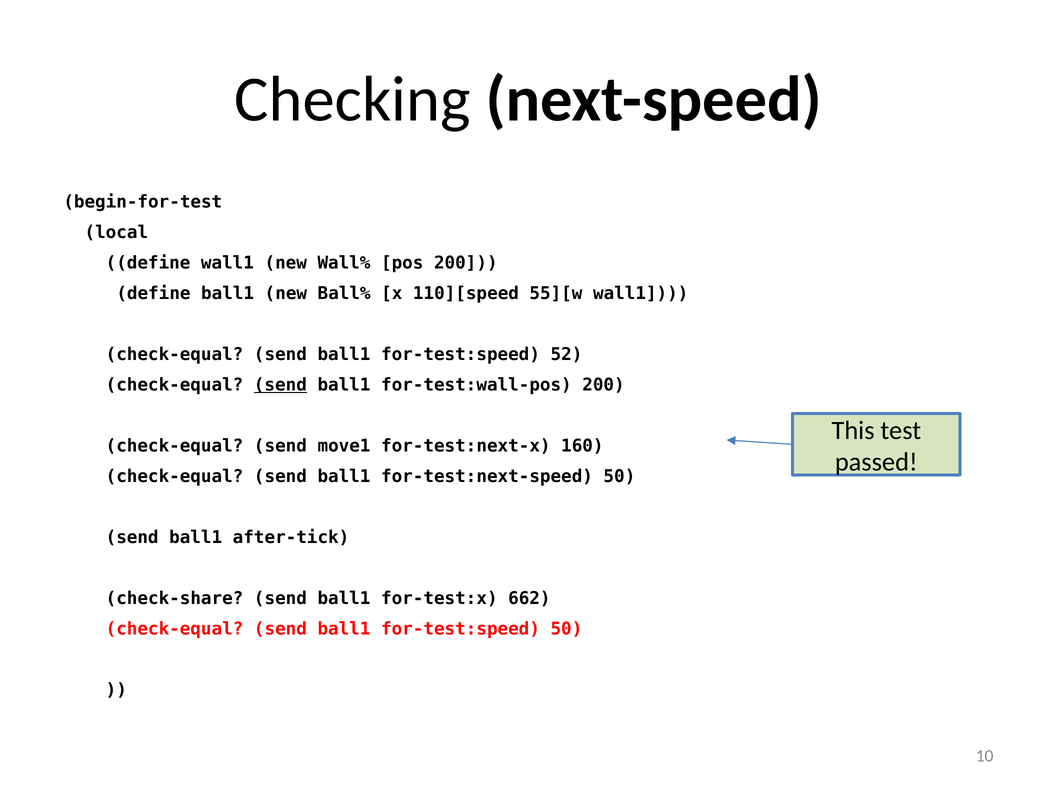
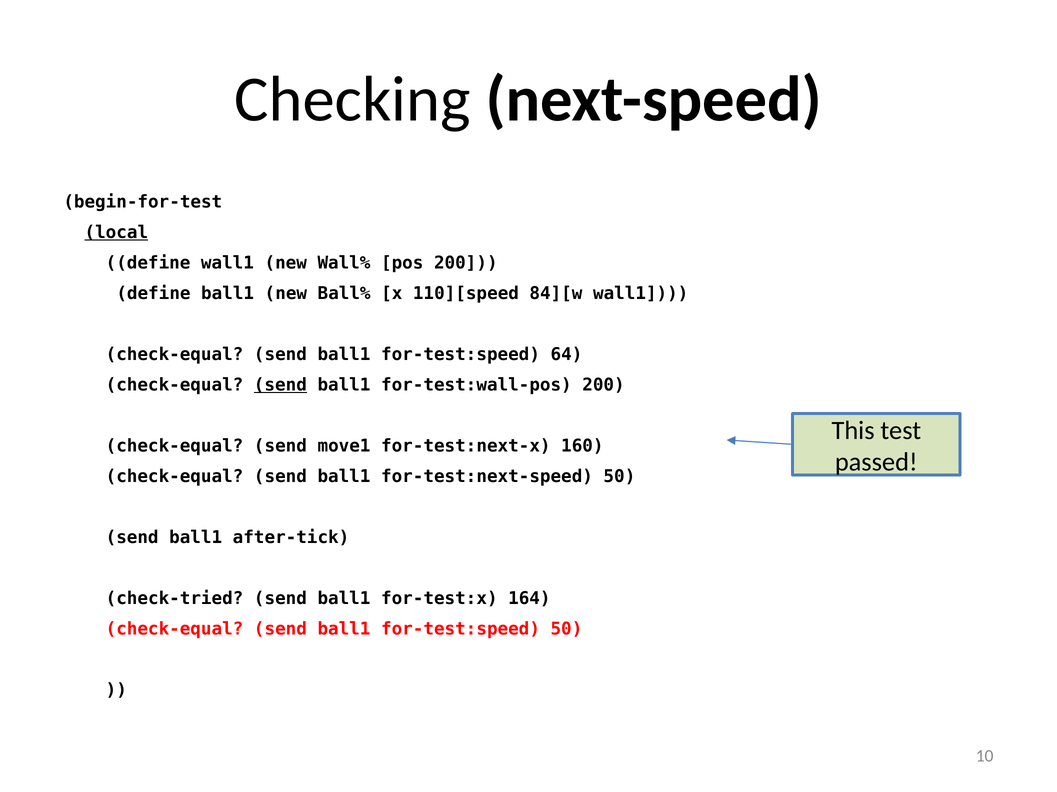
local underline: none -> present (116, 233)
55][w: 55][w -> 84][w (556, 294)
52: 52 -> 64 (566, 355)
check-share: check-share -> check-tried (175, 599)
662: 662 -> 164 (529, 599)
